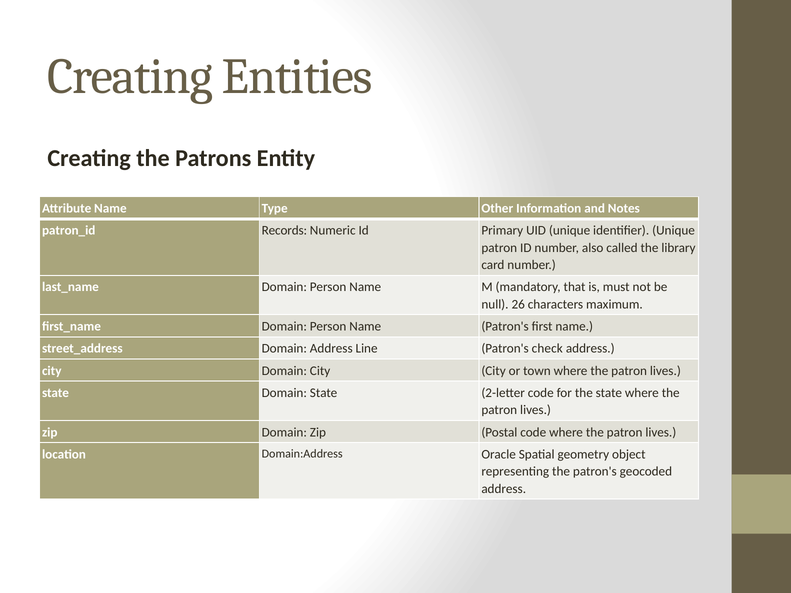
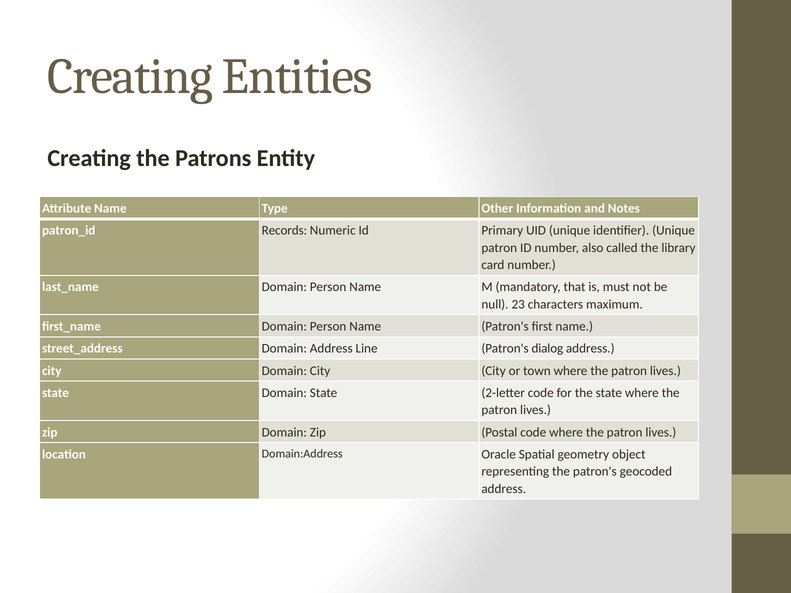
26: 26 -> 23 (518, 304)
check: check -> dialog (547, 349)
